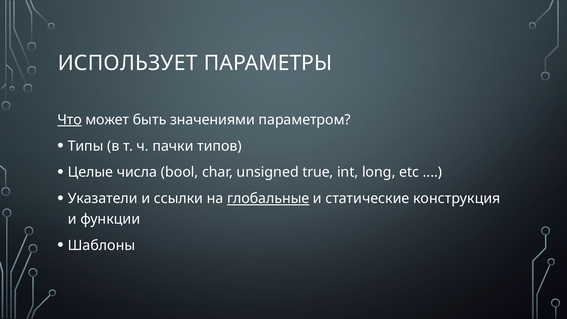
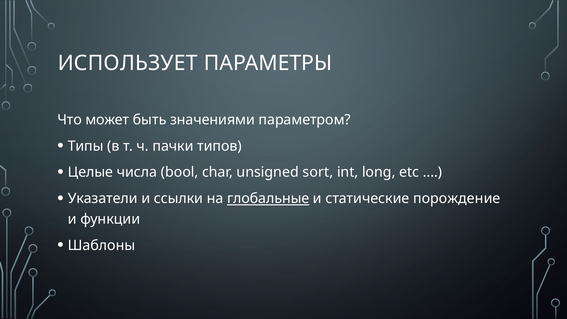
Что underline: present -> none (70, 120)
true: true -> sort (318, 172)
конструкция: конструкция -> порождение (457, 199)
